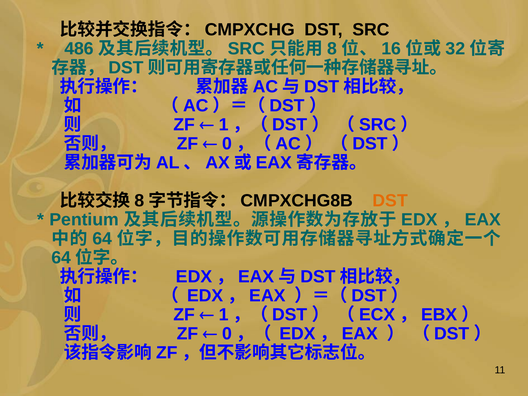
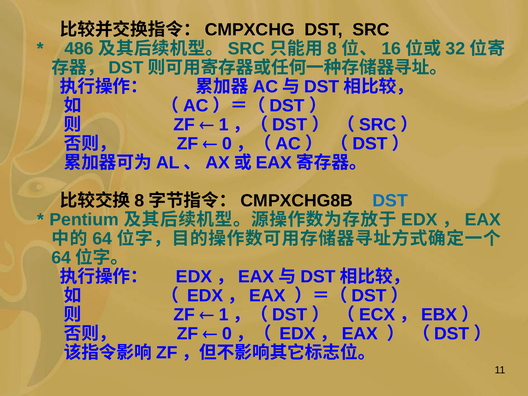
DST colour: orange -> blue (390, 201)
